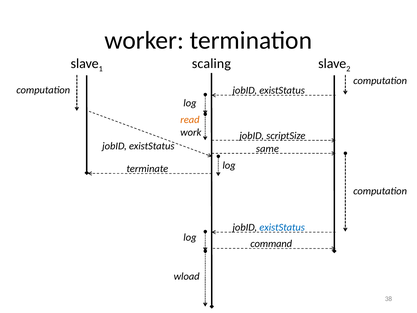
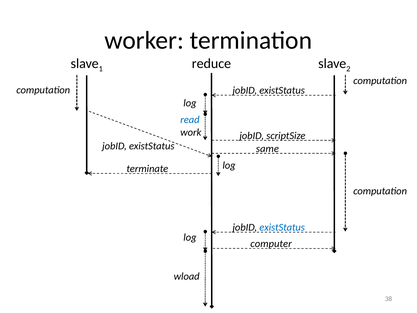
scaling: scaling -> reduce (211, 63)
read colour: orange -> blue (190, 120)
command: command -> computer (271, 244)
